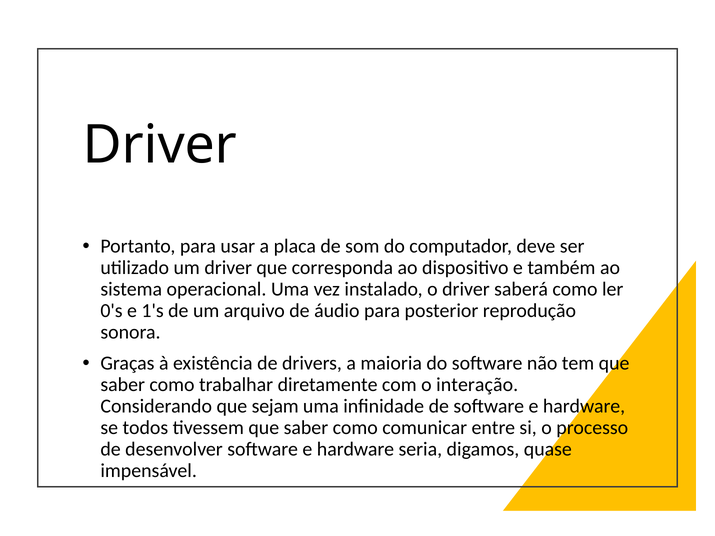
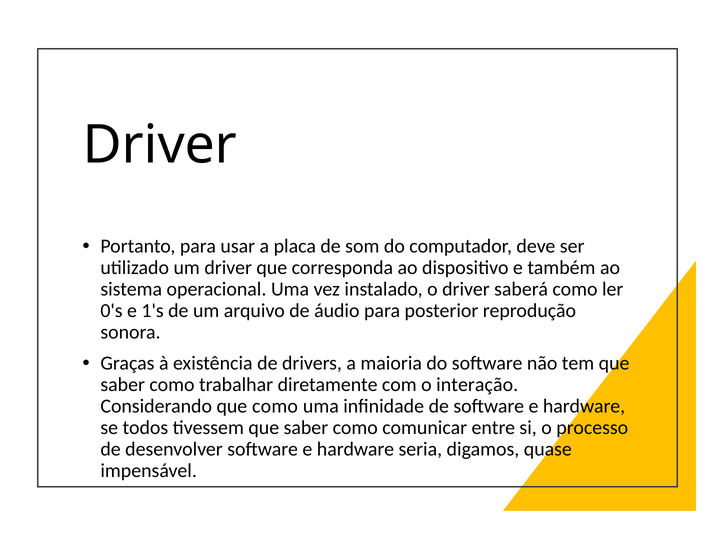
que sejam: sejam -> como (275, 406)
